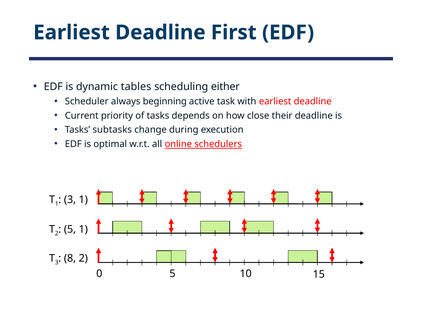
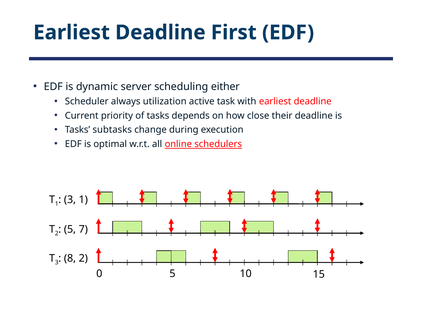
tables: tables -> server (136, 87)
beginning: beginning -> utilization (165, 101)
5 1: 1 -> 7 (83, 229)
